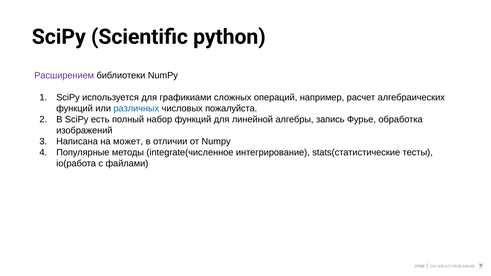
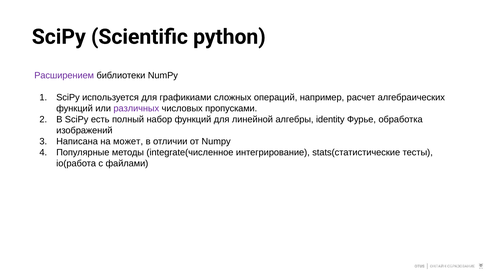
различных colour: blue -> purple (136, 109)
пожалуйста: пожалуйста -> пропусками (231, 109)
запись: запись -> identity (330, 120)
